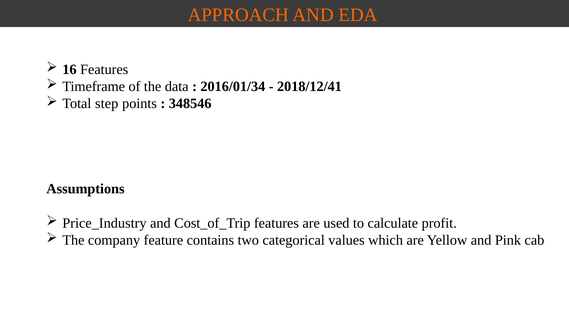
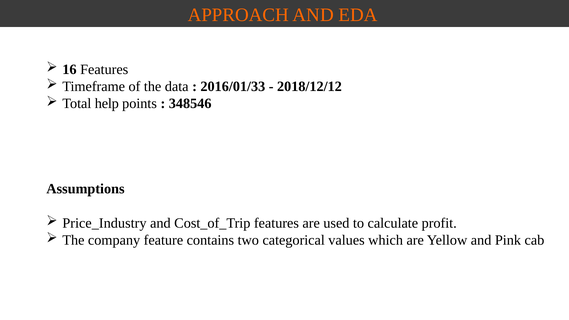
2016/01/34: 2016/01/34 -> 2016/01/33 (233, 87)
2018/12/41: 2018/12/41 -> 2018/12/12 (309, 87)
step: step -> help (107, 104)
